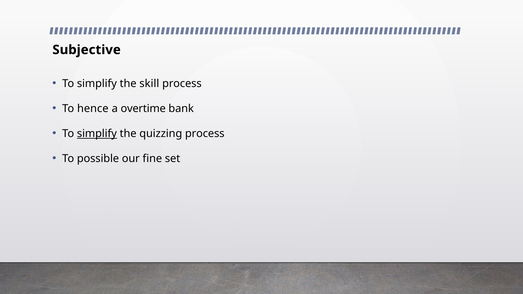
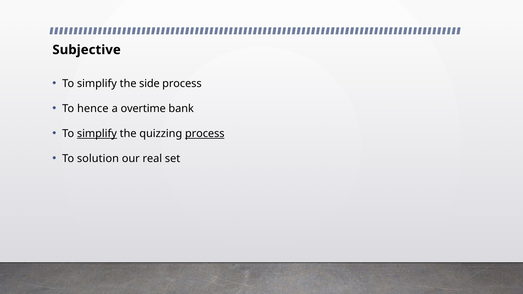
skill: skill -> side (149, 83)
process underline: none -> present (205, 134)
possible: possible -> solution (98, 159)
fine: fine -> real (152, 159)
